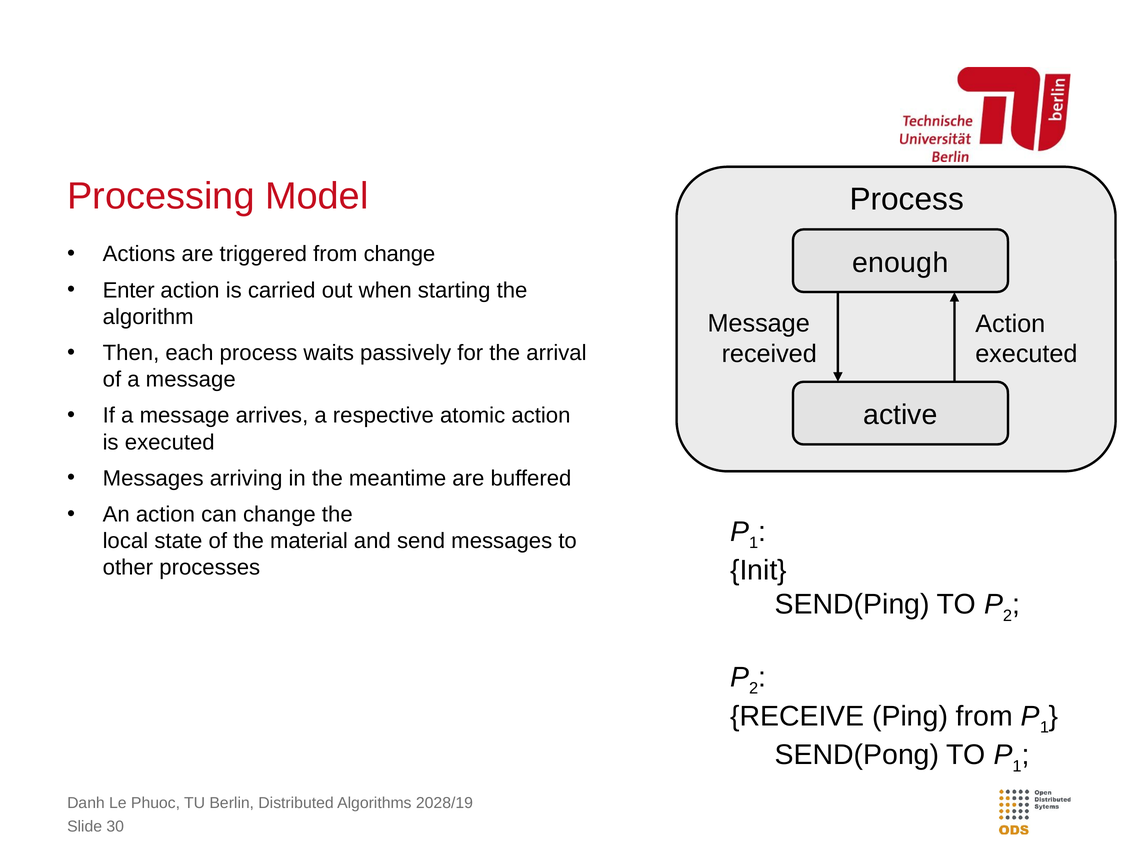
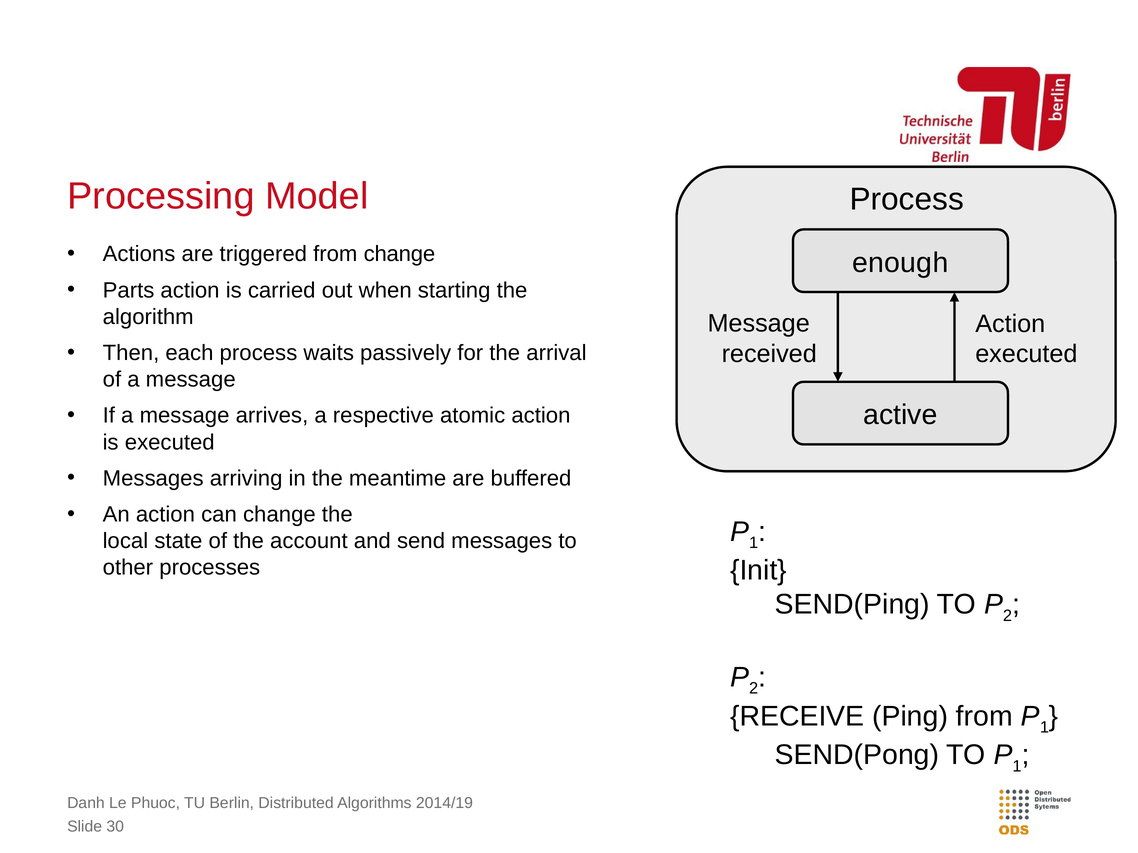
Enter: Enter -> Parts (129, 290)
material: material -> account (309, 541)
2028/19: 2028/19 -> 2014/19 (444, 804)
